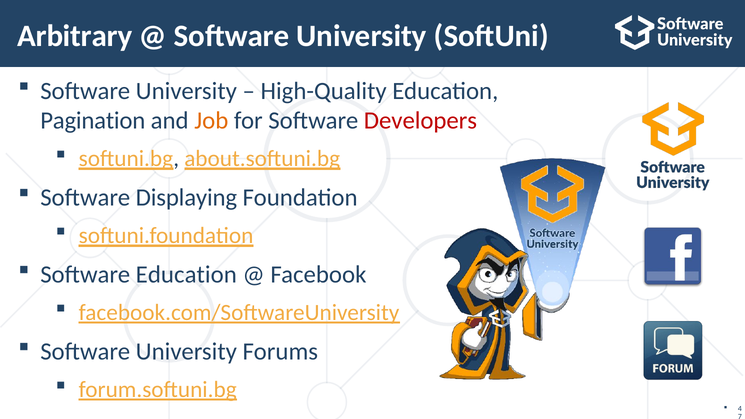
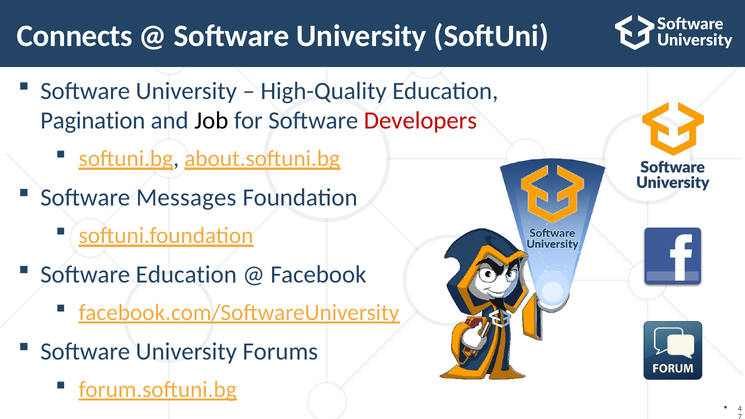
Arbitrary: Arbitrary -> Connects (75, 36)
Job colour: orange -> black (211, 121)
Displaying: Displaying -> Messages (186, 198)
